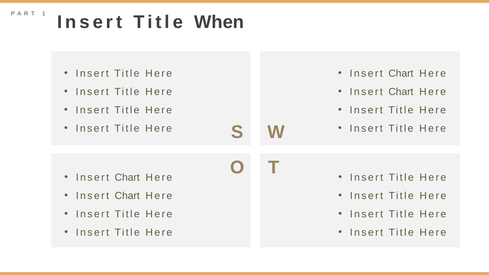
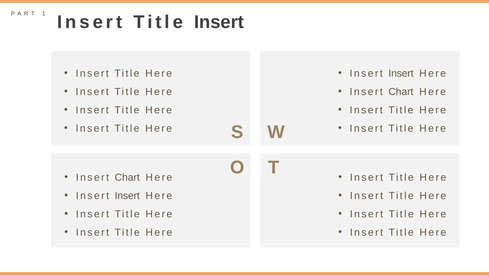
Title When: When -> Insert (219, 22)
Chart: Chart -> Insert (401, 73)
Chart: Chart -> Insert (127, 196)
